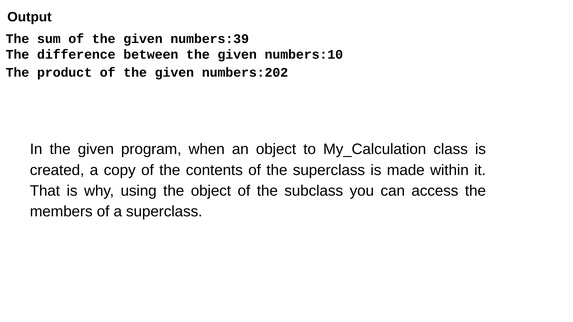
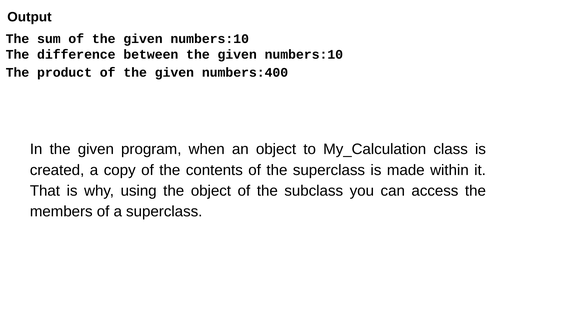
of the given numbers:39: numbers:39 -> numbers:10 (210, 39)
numbers:202: numbers:202 -> numbers:400 (245, 73)
